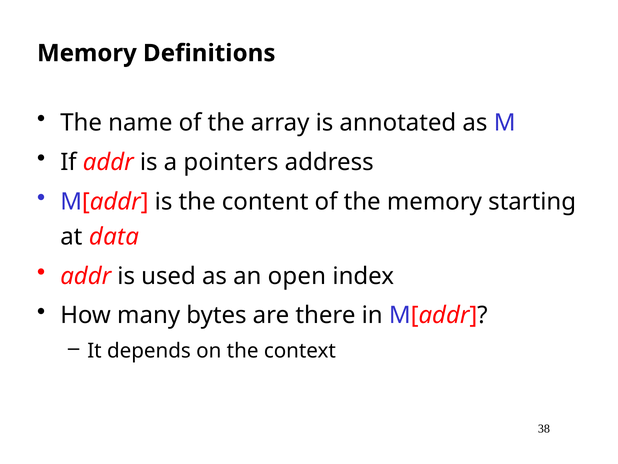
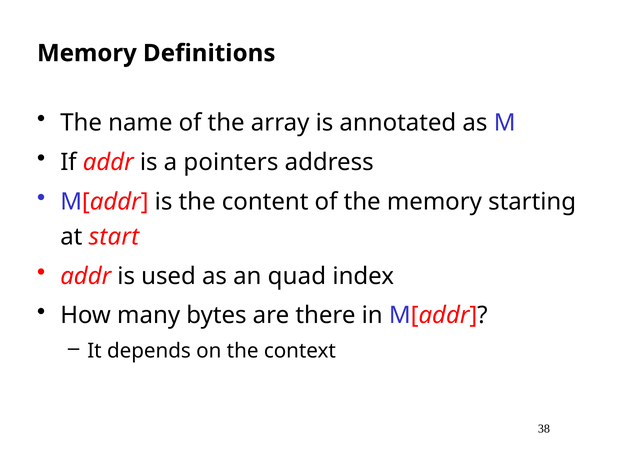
data: data -> start (114, 236)
open: open -> quad (297, 276)
